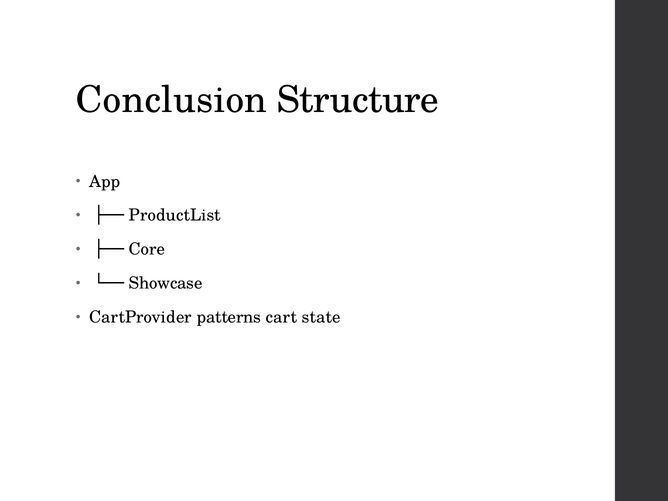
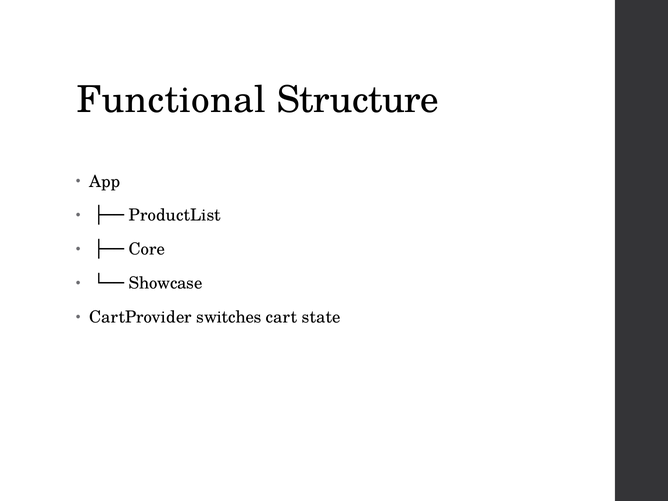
Conclusion: Conclusion -> Functional (171, 100)
patterns: patterns -> switches (229, 317)
